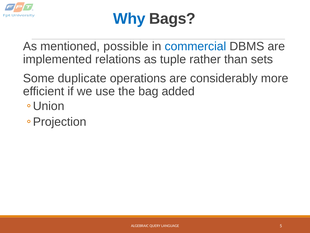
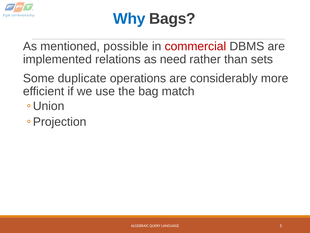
commercial colour: blue -> red (195, 46)
tuple: tuple -> need (173, 59)
added: added -> match (178, 91)
